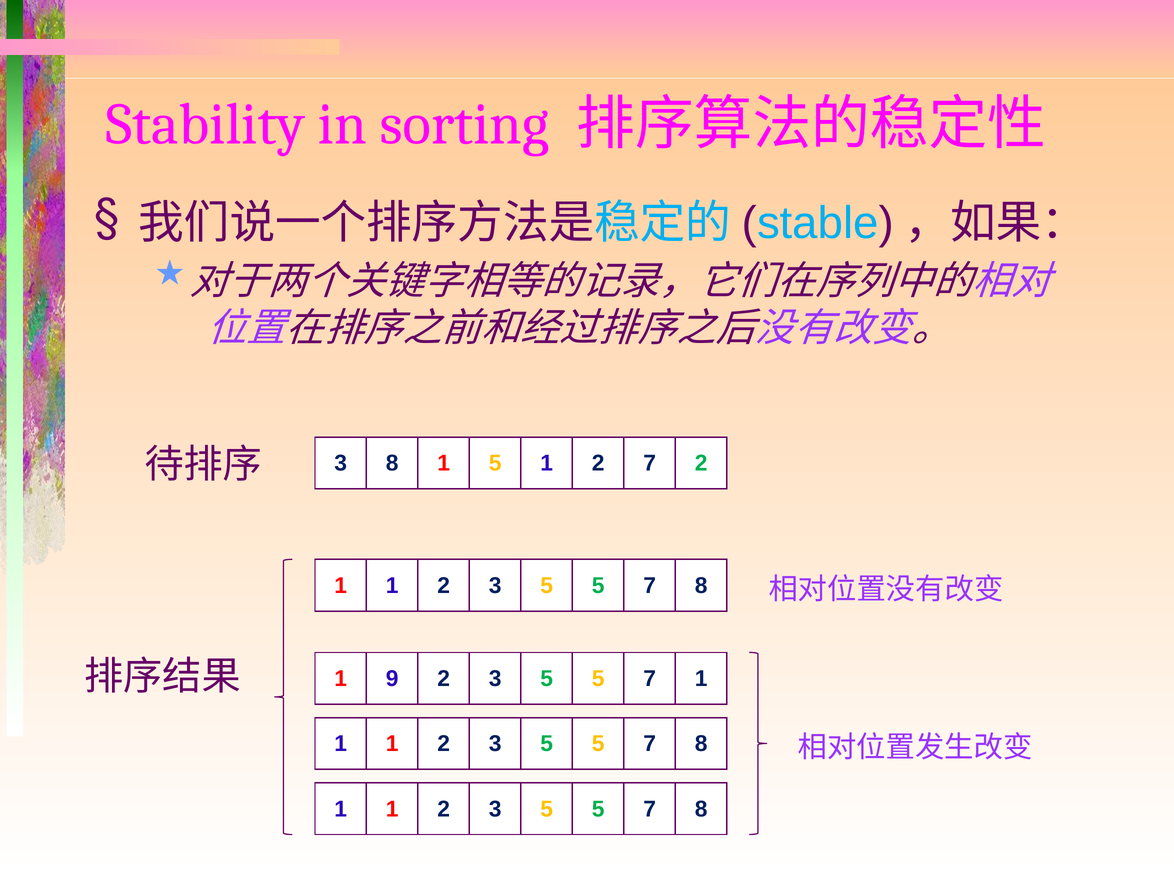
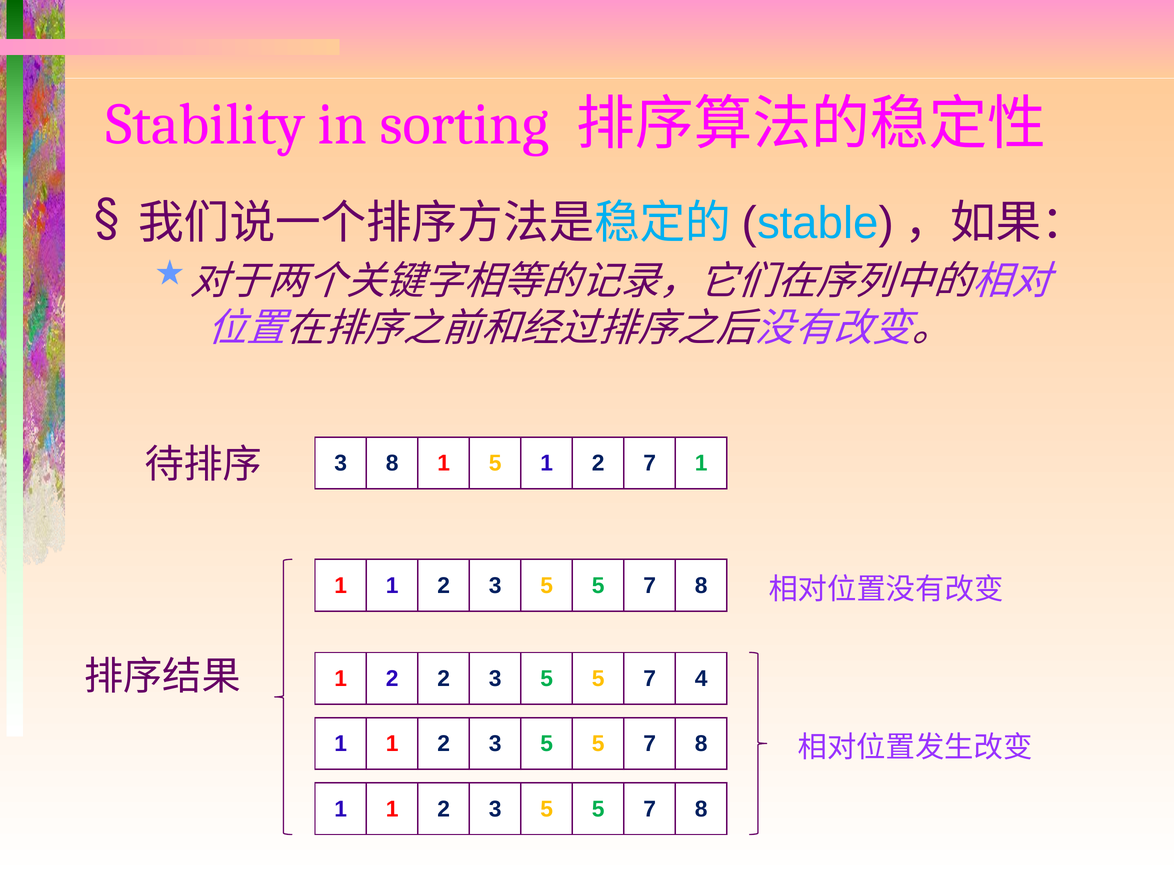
7 2: 2 -> 1 (701, 463)
9: 9 -> 2 (392, 678)
7 1: 1 -> 4 (701, 678)
